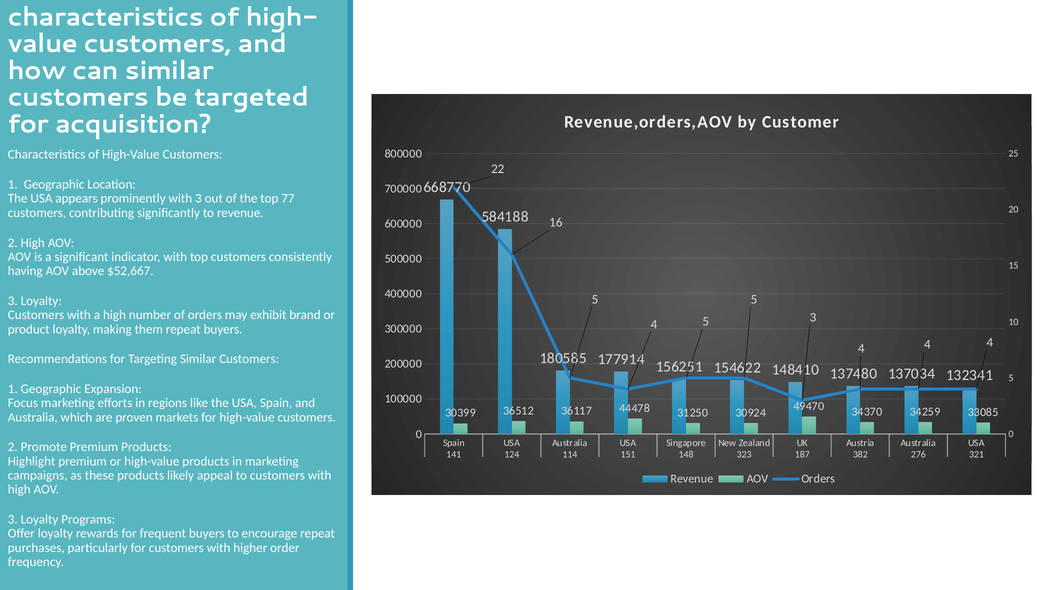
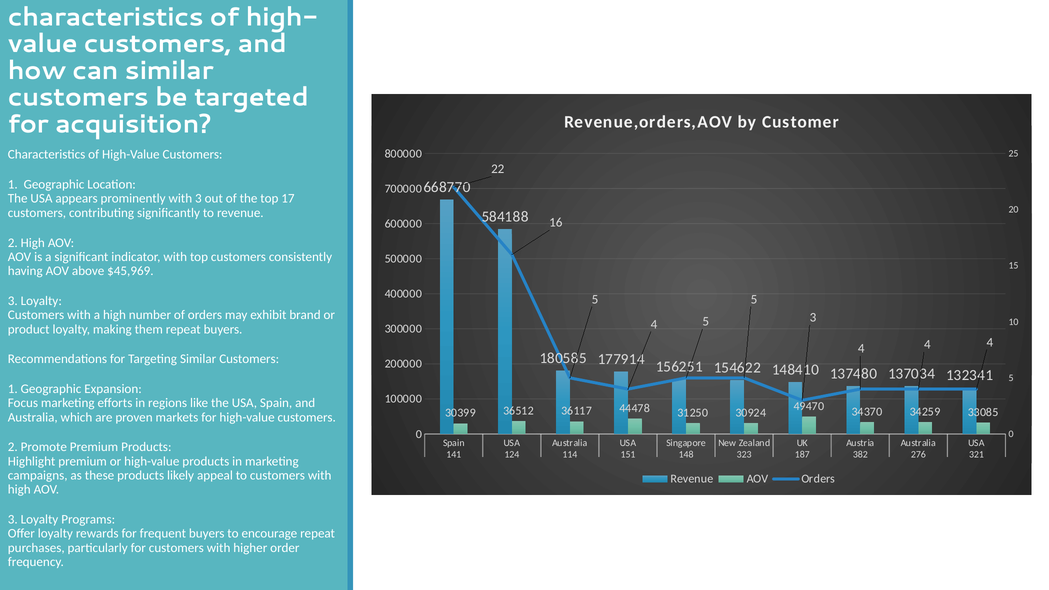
77: 77 -> 17 (288, 199)
$52,667: $52,667 -> $45,969 (130, 271)
